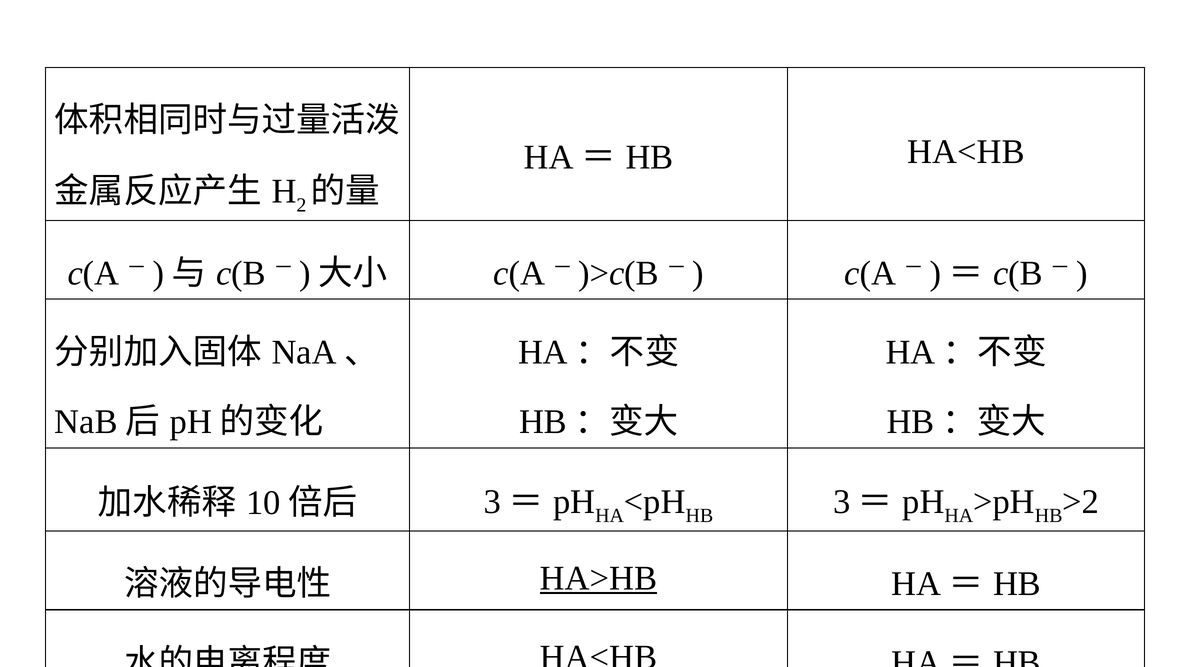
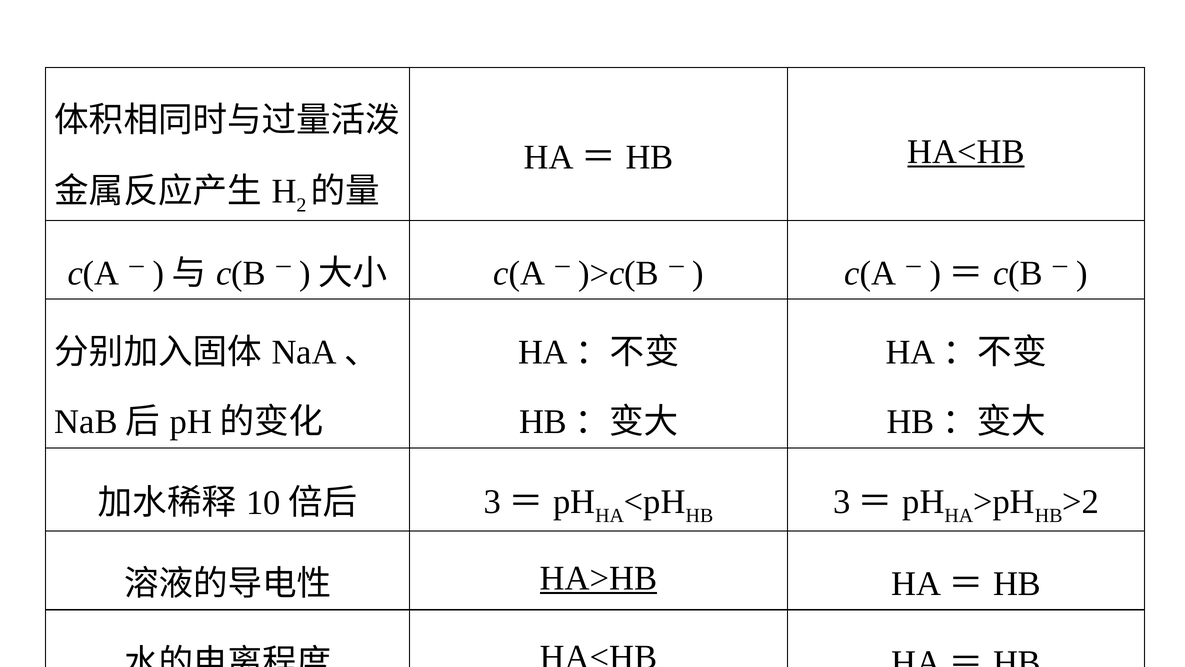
HA<HB underline: none -> present (966, 152)
